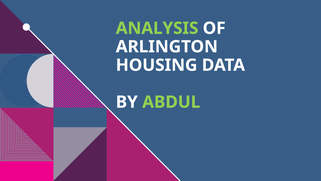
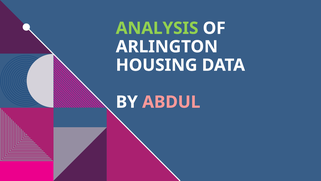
ABDUL colour: light green -> pink (171, 102)
